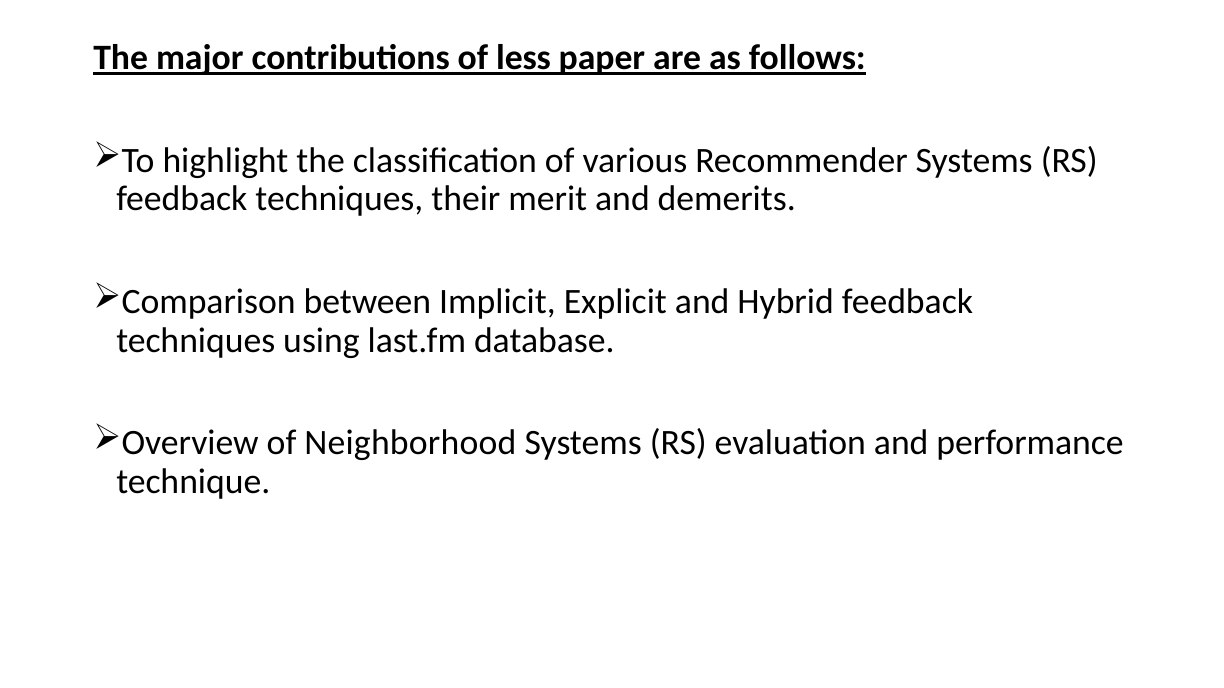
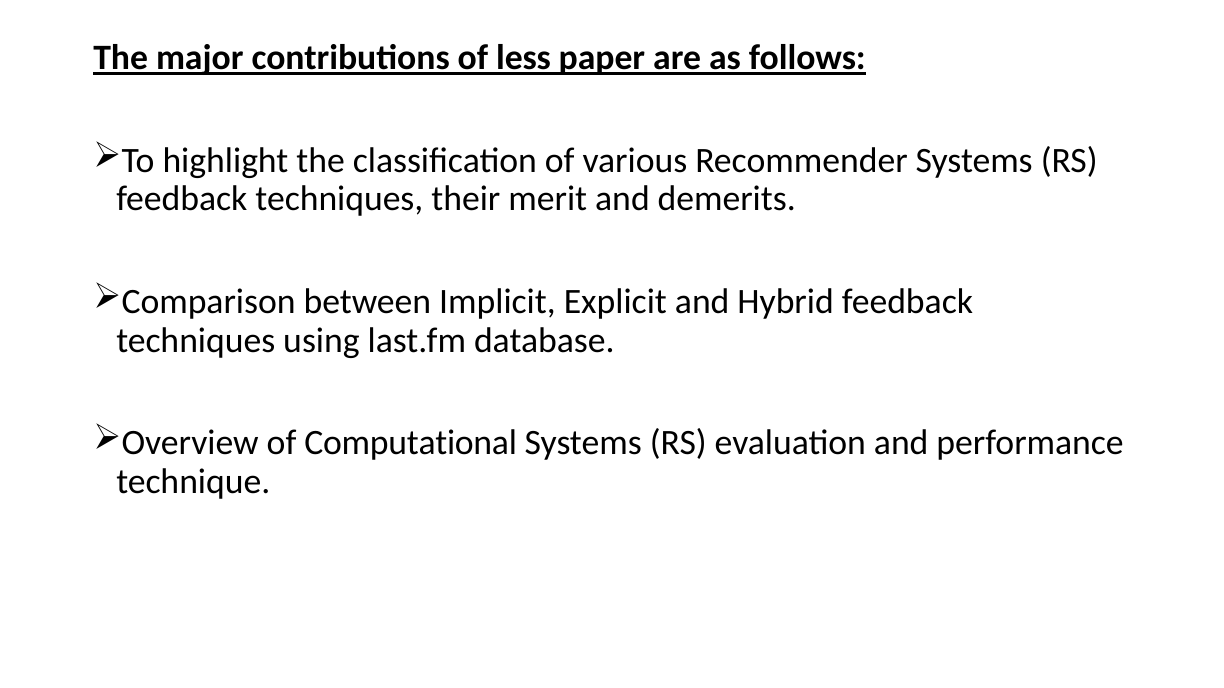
Neighborhood: Neighborhood -> Computational (411, 443)
